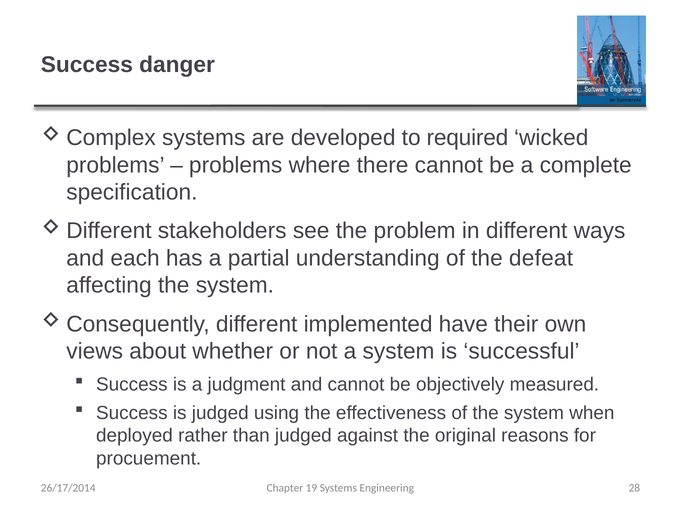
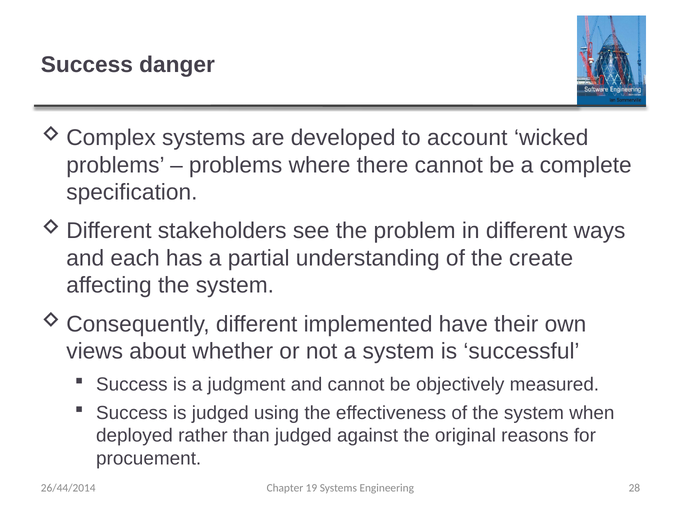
required: required -> account (467, 138)
defeat: defeat -> create (541, 258)
26/17/2014: 26/17/2014 -> 26/44/2014 (68, 488)
